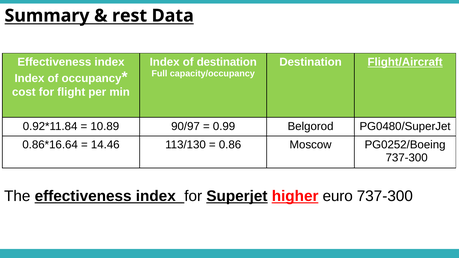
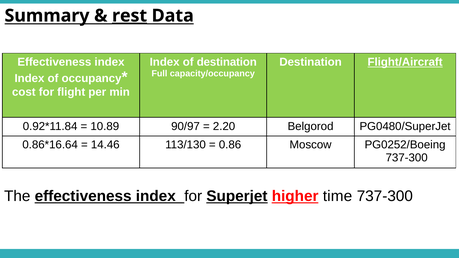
rest underline: none -> present (130, 16)
0.99: 0.99 -> 2.20 (224, 126)
euro: euro -> time (338, 196)
